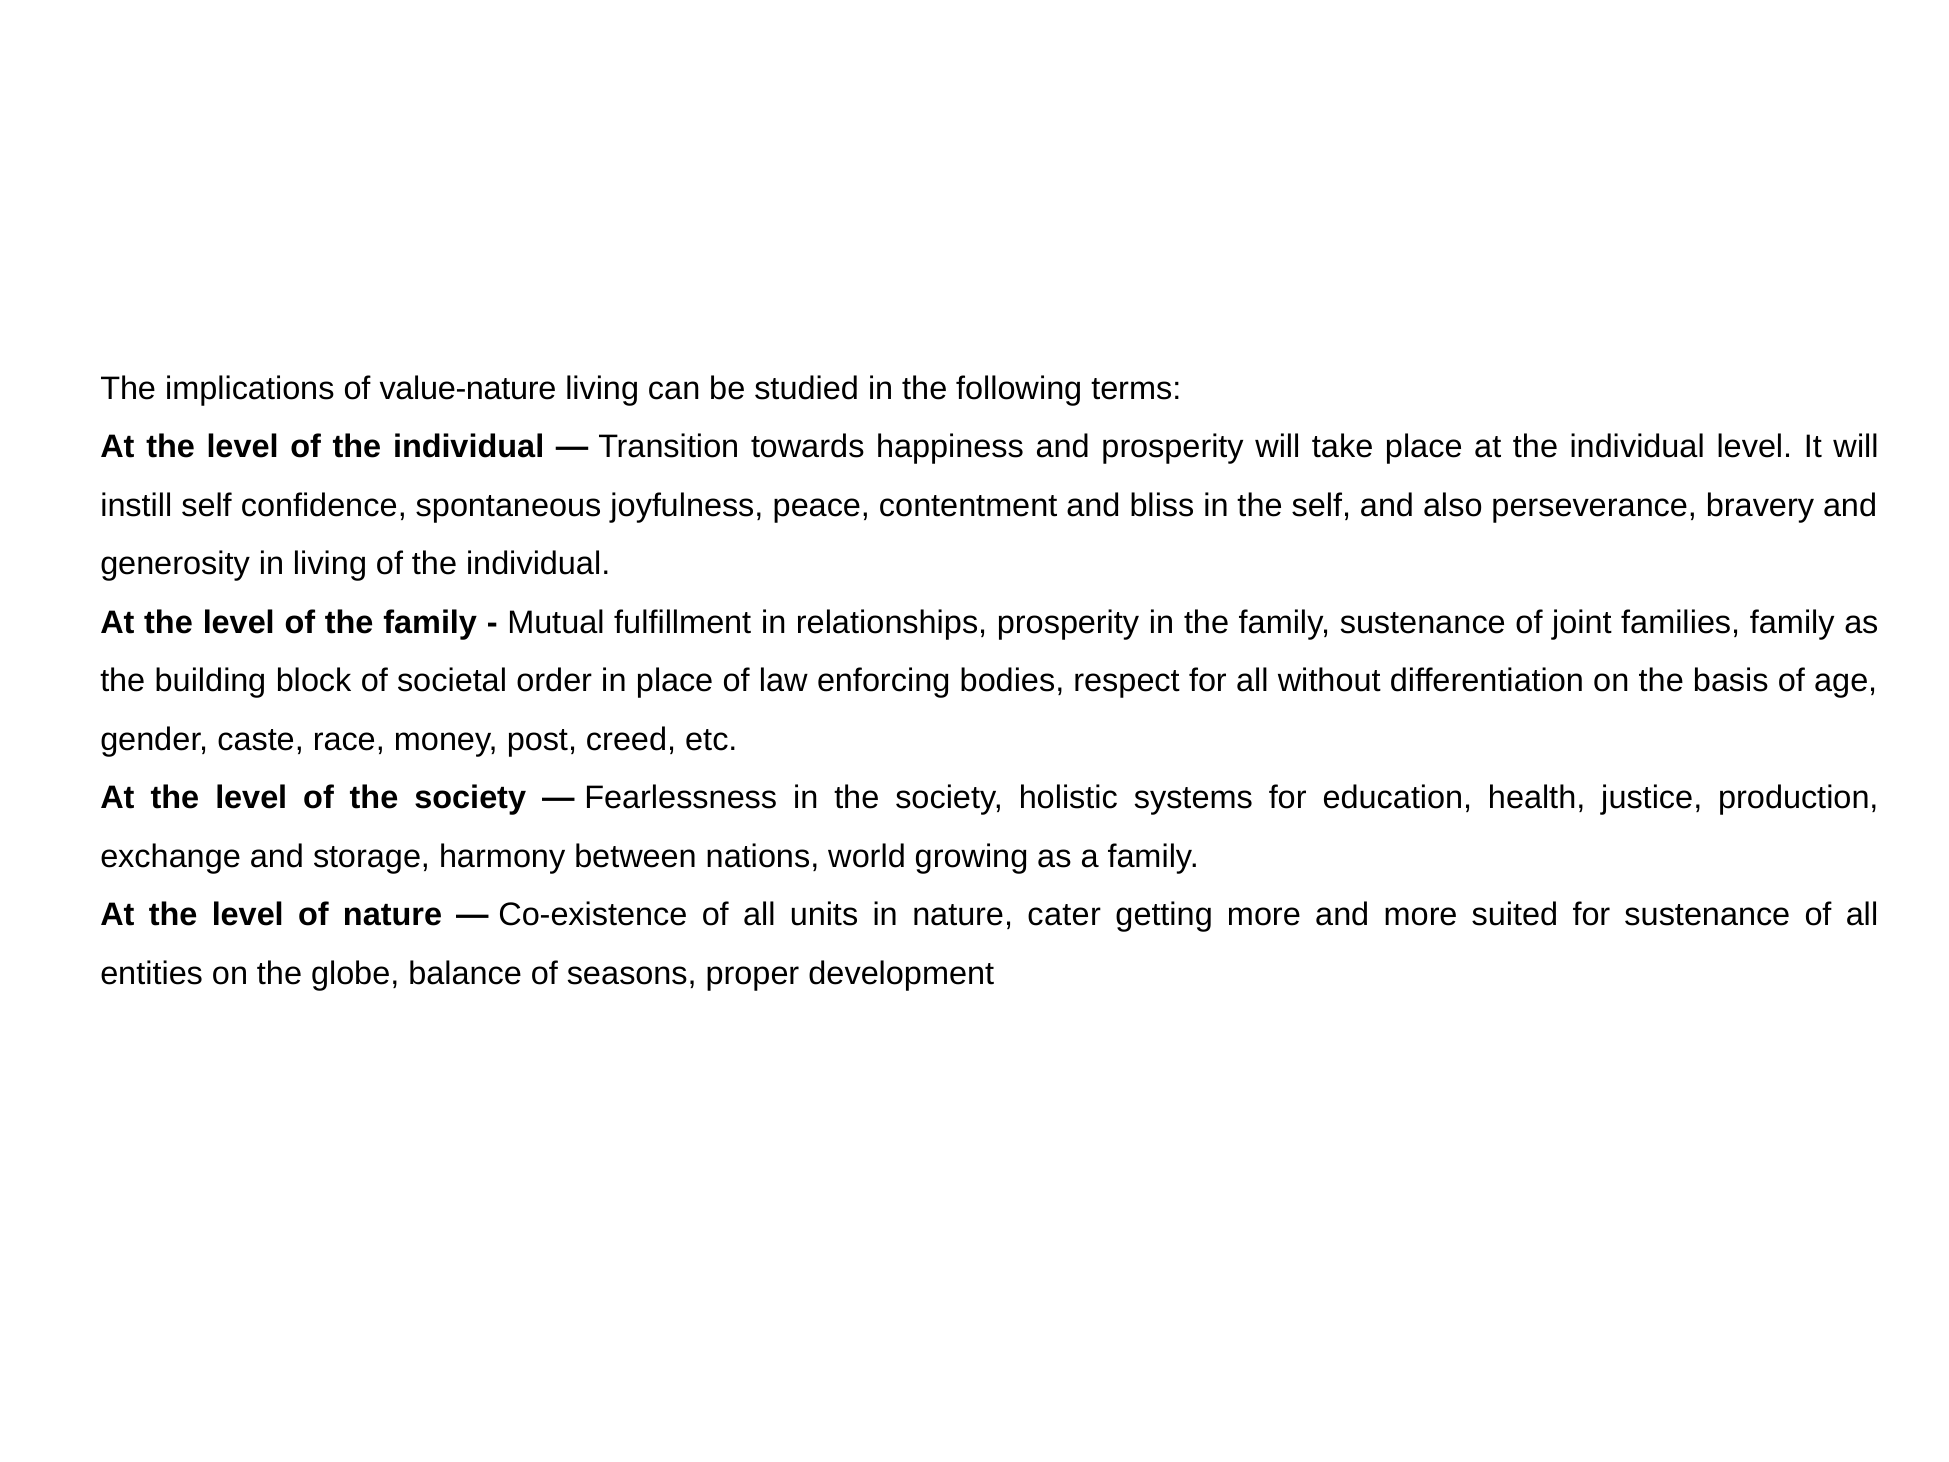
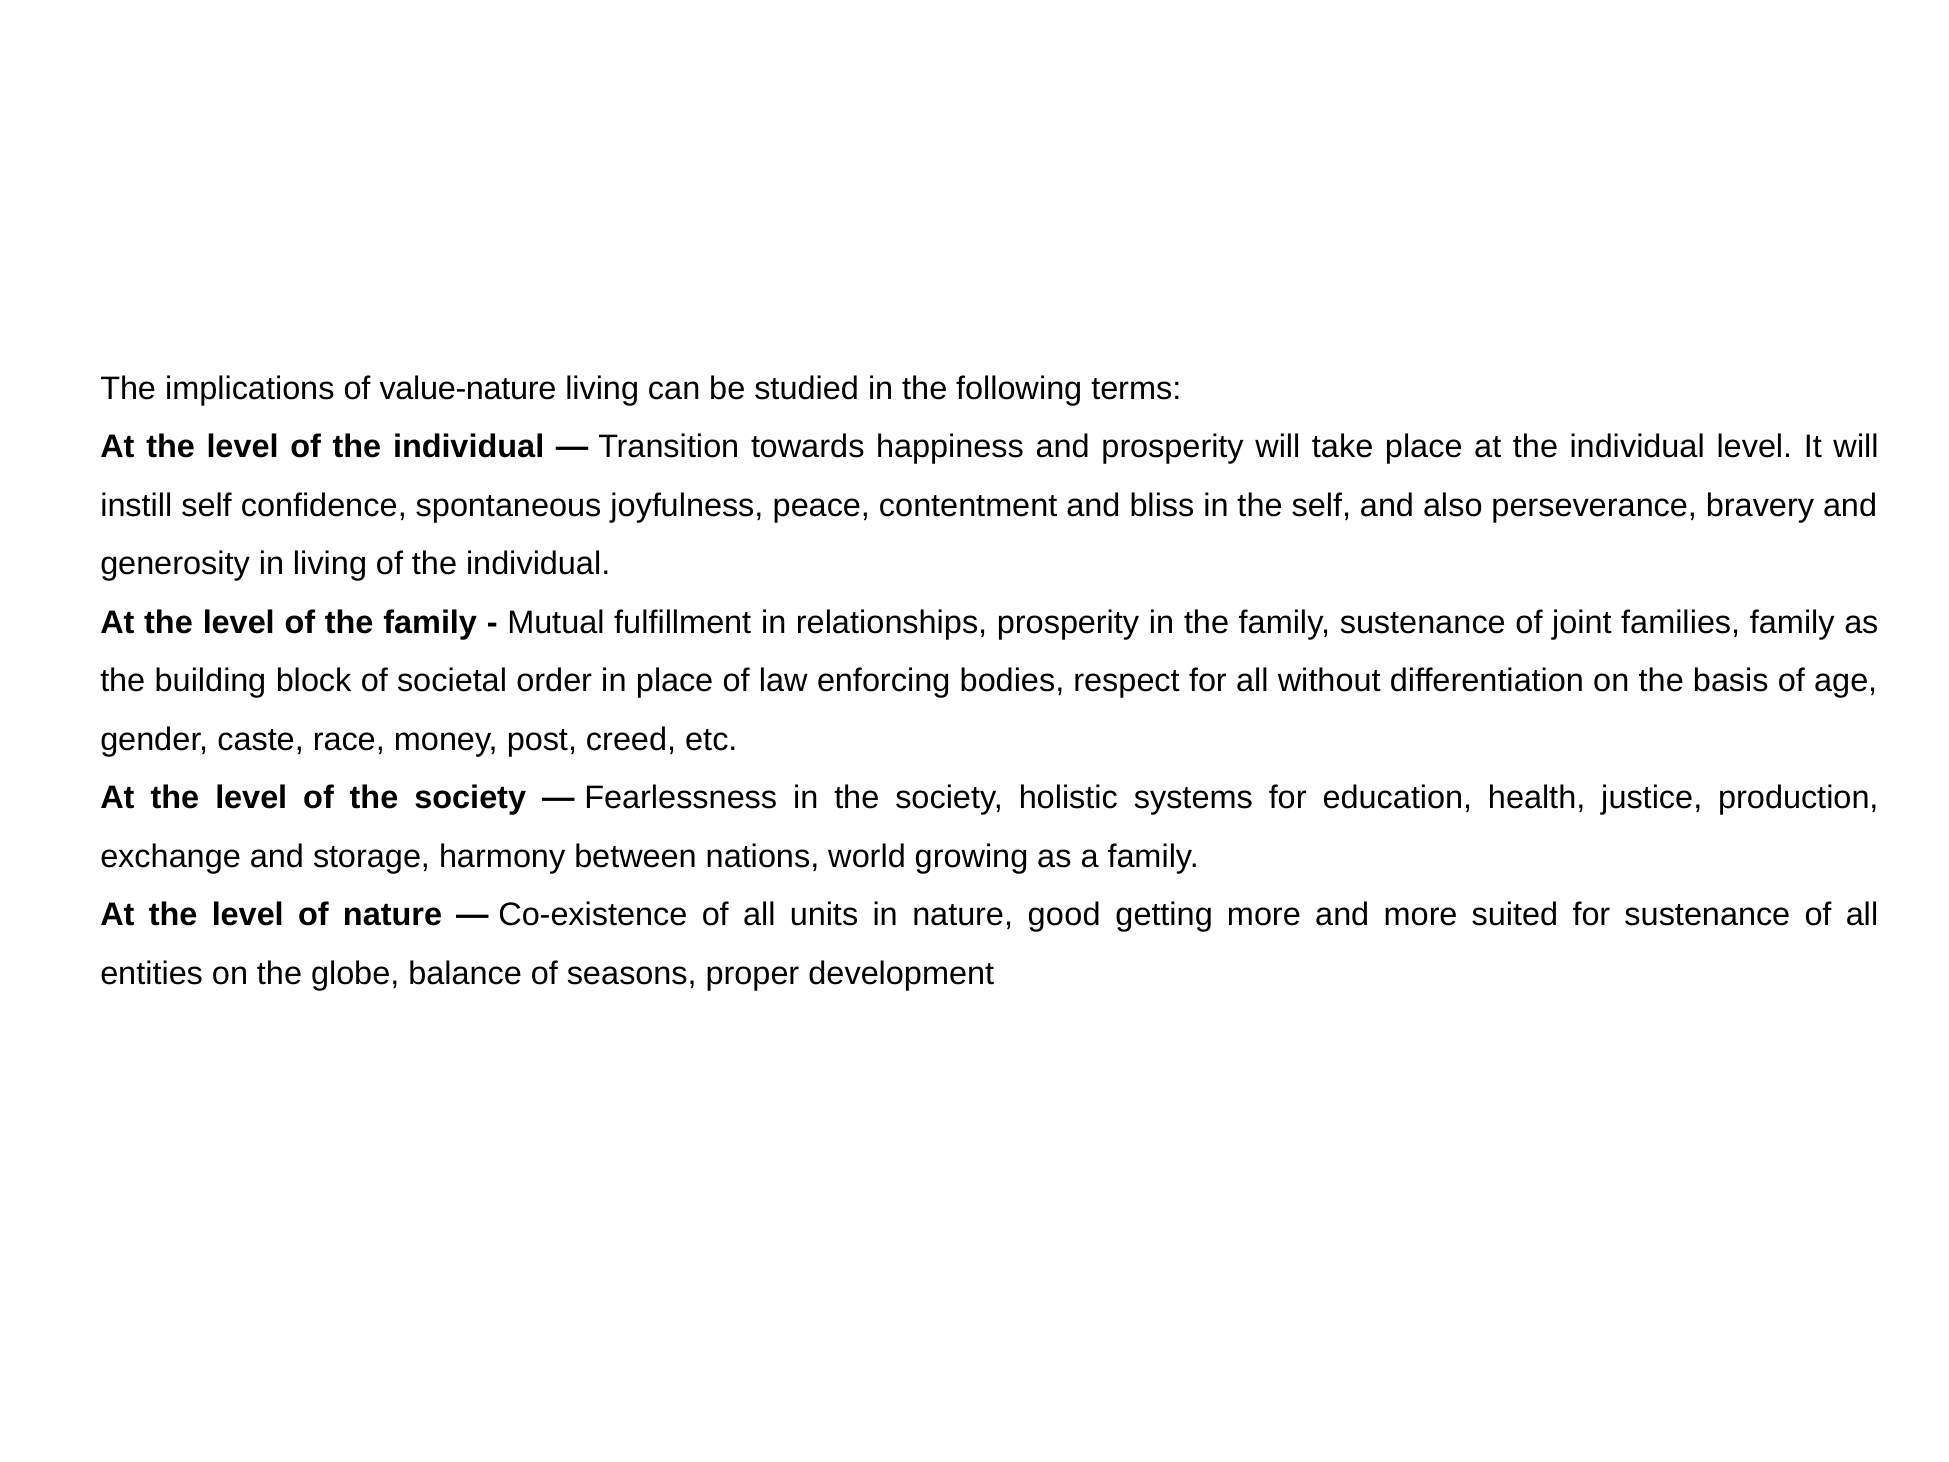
cater: cater -> good (1064, 915)
